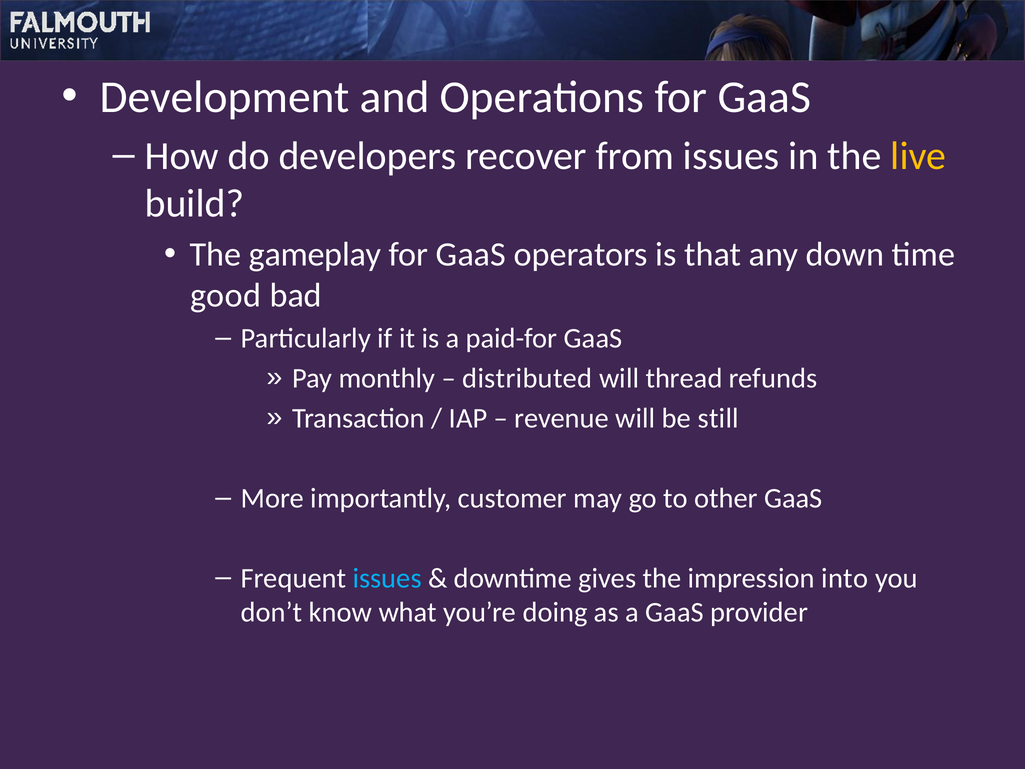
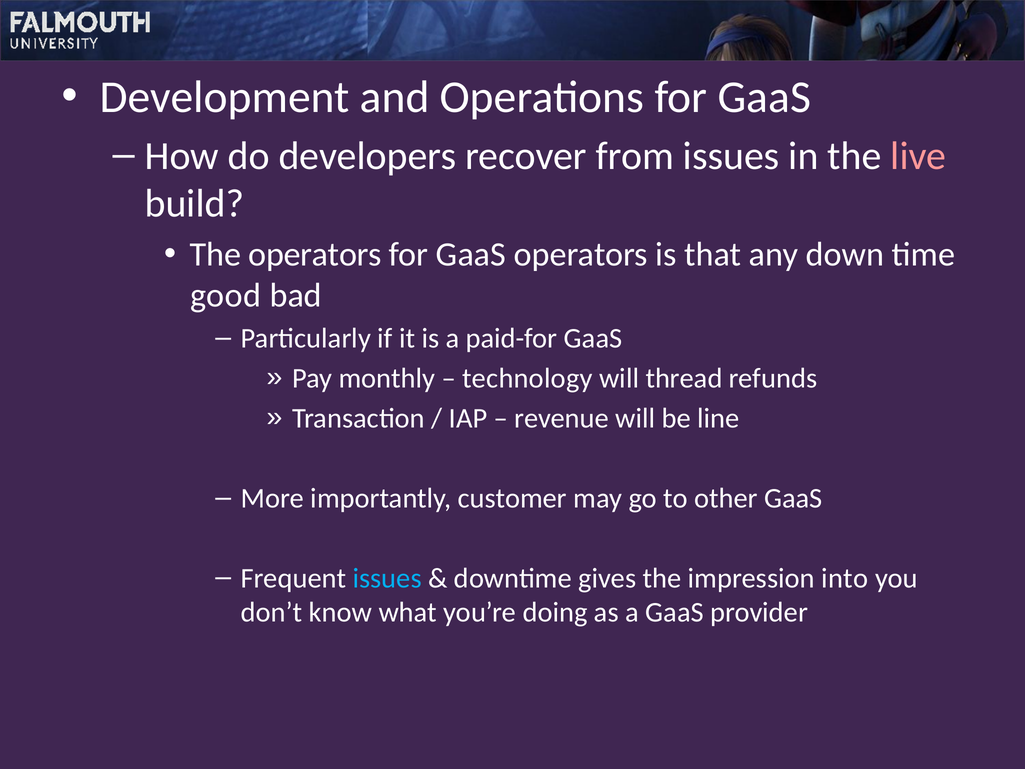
live colour: yellow -> pink (918, 156)
The gameplay: gameplay -> operators (315, 255)
distributed: distributed -> technology (527, 378)
still: still -> line (718, 418)
